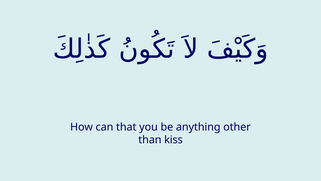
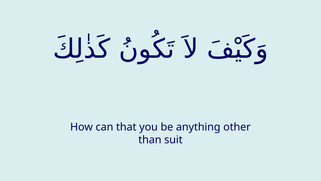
kiss: kiss -> suit (173, 140)
